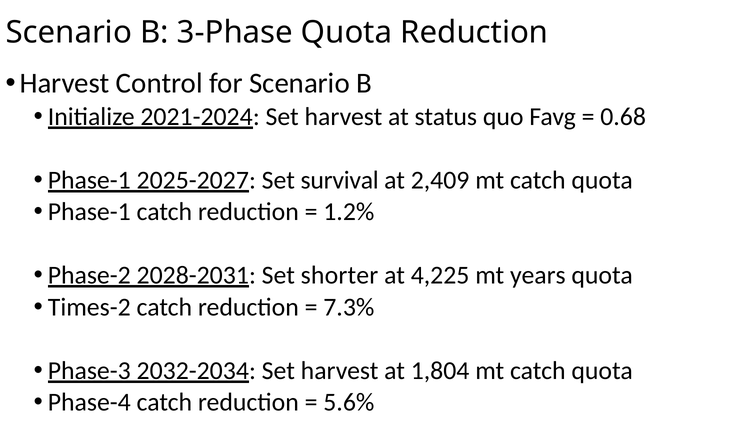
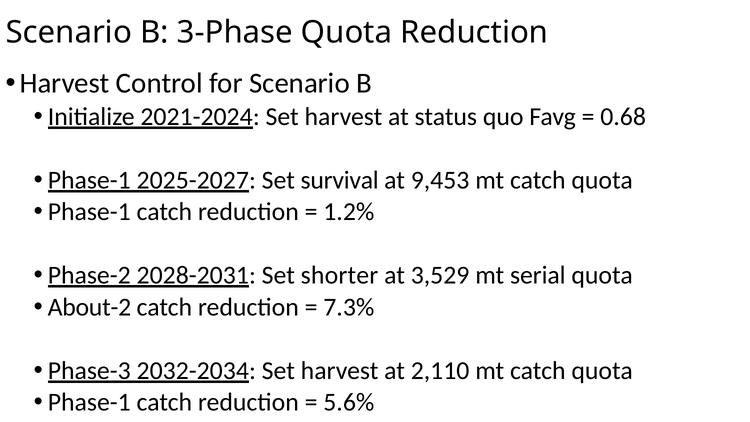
2,409: 2,409 -> 9,453 (440, 180)
4,225: 4,225 -> 3,529 (440, 275)
years: years -> serial (538, 275)
Times-2: Times-2 -> About-2 (89, 307)
1,804: 1,804 -> 2,110 (440, 370)
Phase-4: Phase-4 -> Phase-1 (89, 402)
